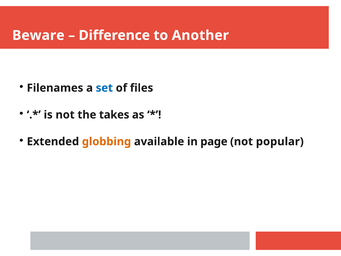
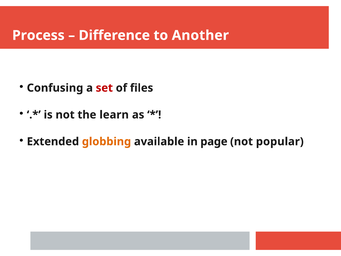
Beware: Beware -> Process (38, 35)
Filenames: Filenames -> Confusing (55, 88)
set colour: blue -> red (104, 88)
takes: takes -> learn (114, 115)
